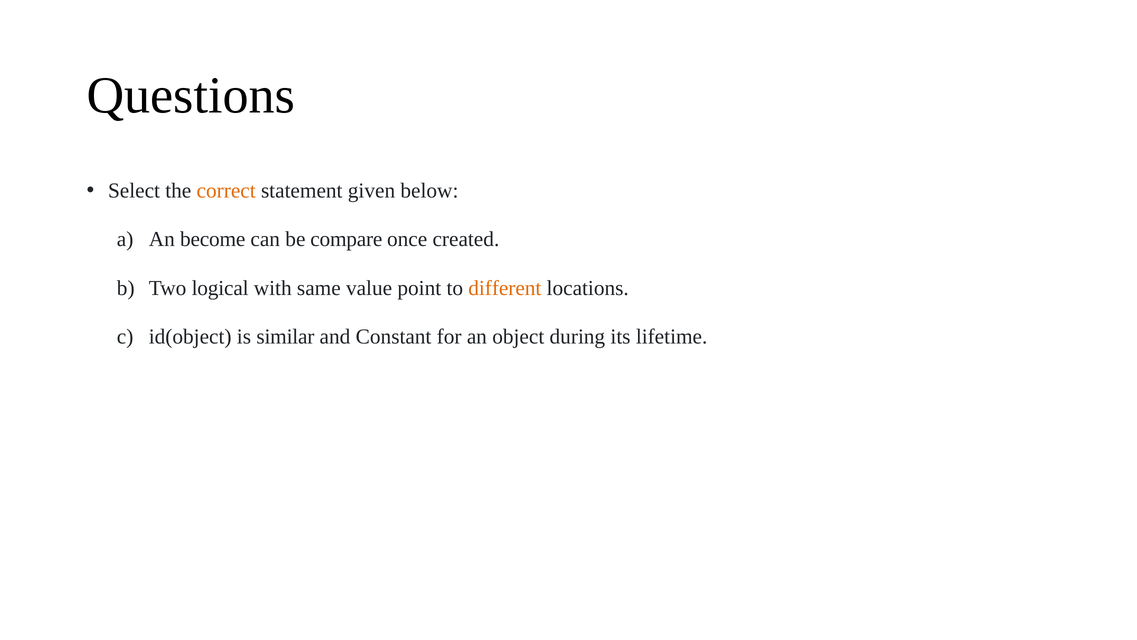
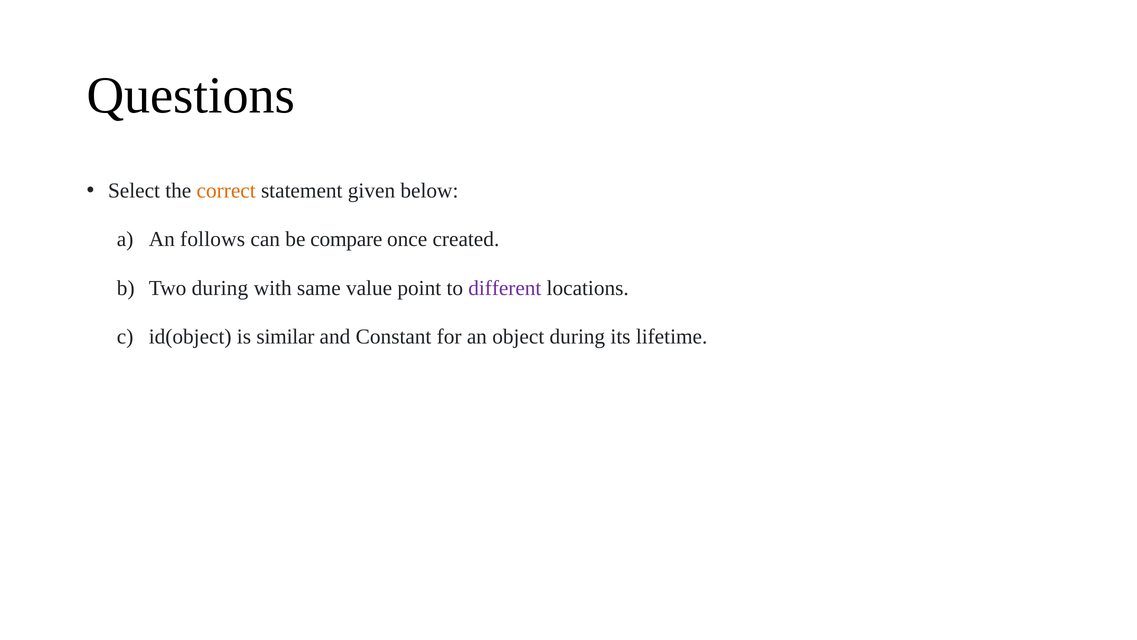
become: become -> follows (213, 239)
Two logical: logical -> during (220, 288)
different colour: orange -> purple (505, 288)
